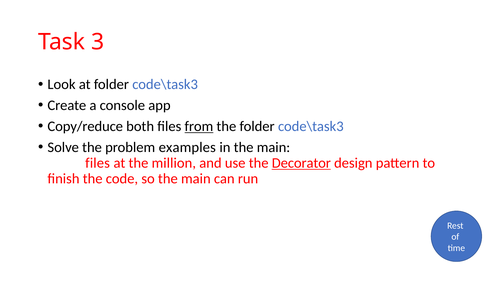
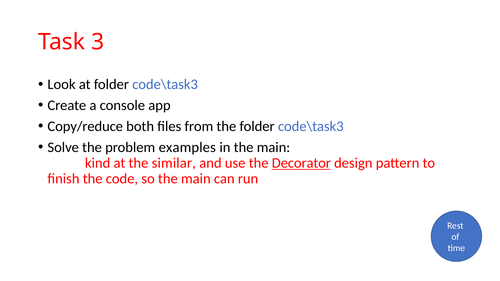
from underline: present -> none (199, 126)
files: files -> kind (98, 163)
million: million -> similar (174, 163)
